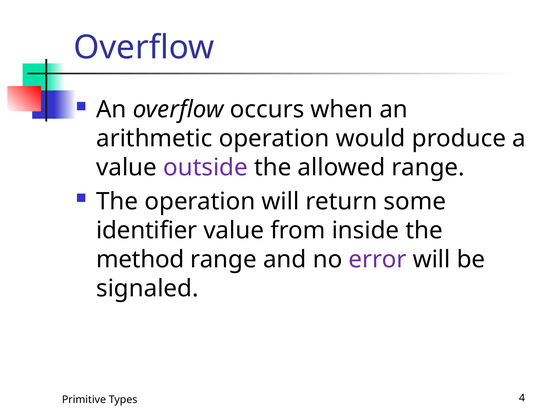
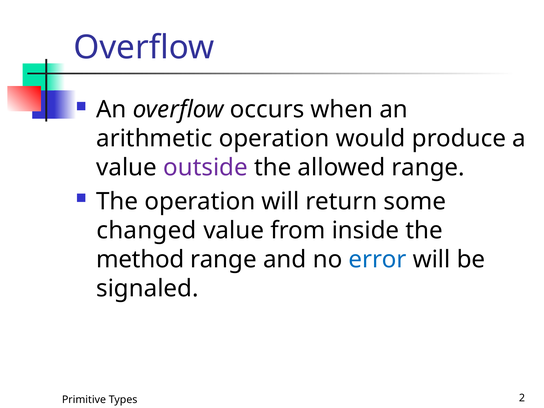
identifier: identifier -> changed (147, 231)
error colour: purple -> blue (378, 260)
4: 4 -> 2 (522, 398)
